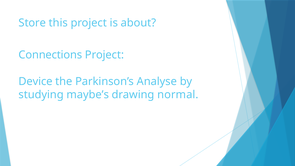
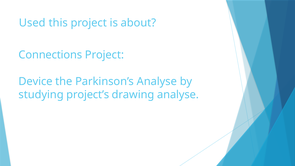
Store: Store -> Used (32, 23)
maybe’s: maybe’s -> project’s (88, 95)
drawing normal: normal -> analyse (178, 95)
